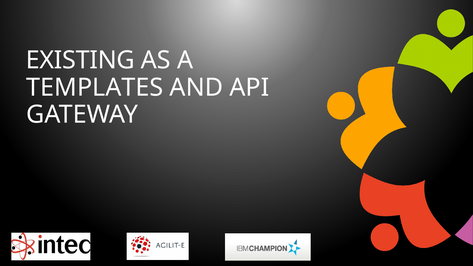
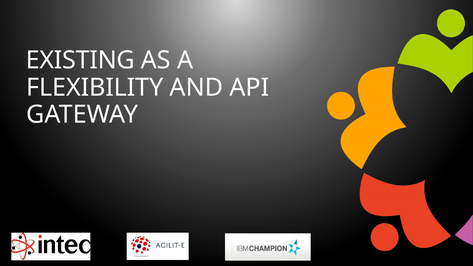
TEMPLATES: TEMPLATES -> FLEXIBILITY (95, 87)
